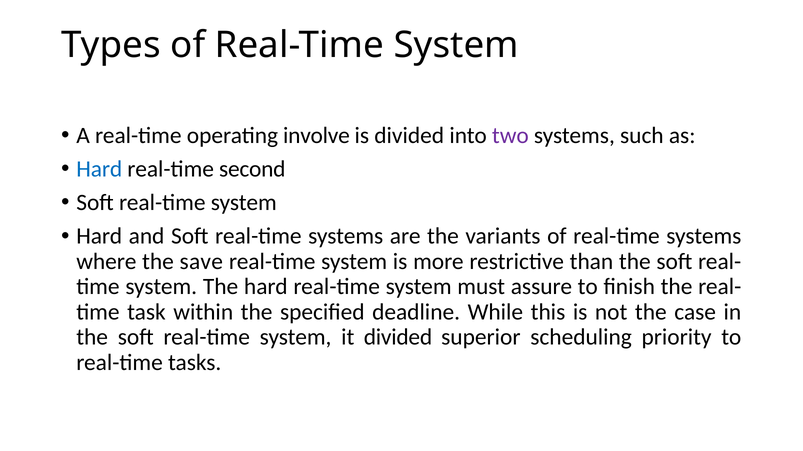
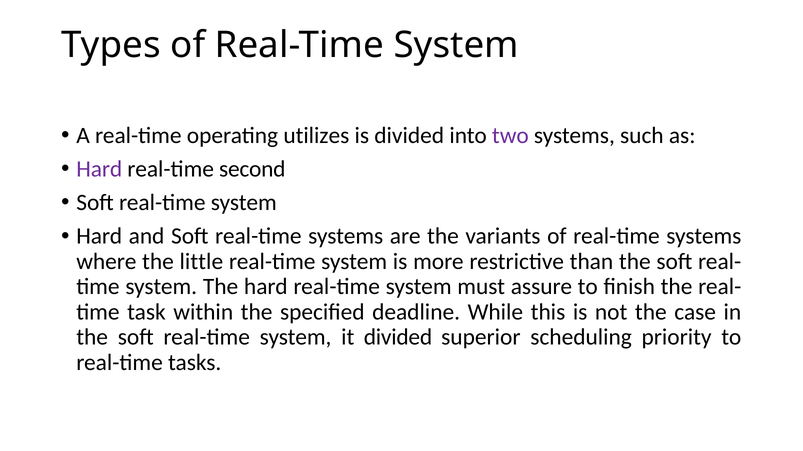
involve: involve -> utilizes (316, 136)
Hard colour: blue -> purple (99, 169)
save: save -> little (201, 262)
